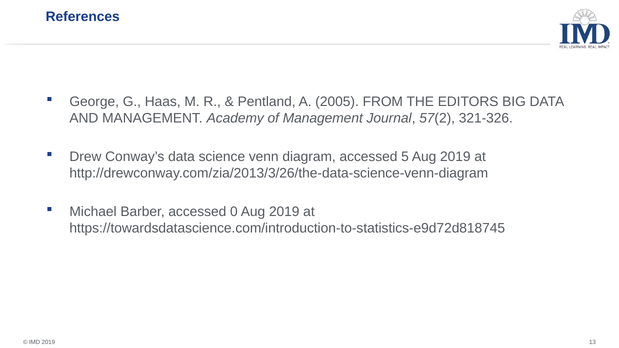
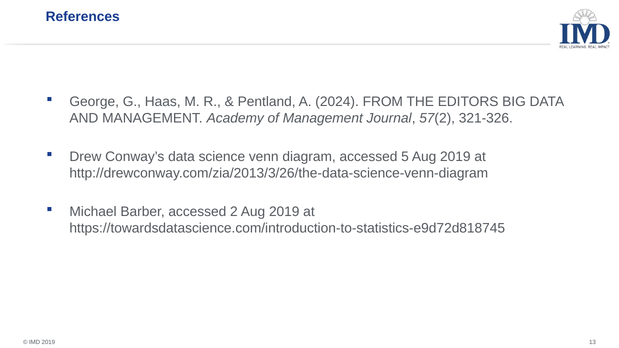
2005: 2005 -> 2024 (337, 102)
0: 0 -> 2 (234, 212)
